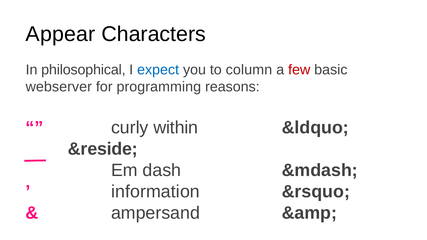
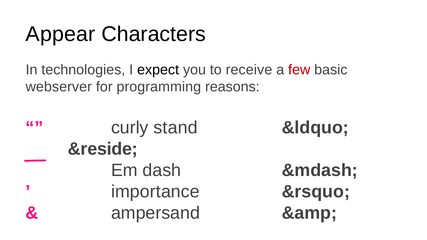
philosophical: philosophical -> technologies (83, 70)
expect colour: blue -> black (158, 70)
column: column -> receive (249, 70)
within: within -> stand (176, 128)
information: information -> importance (155, 192)
